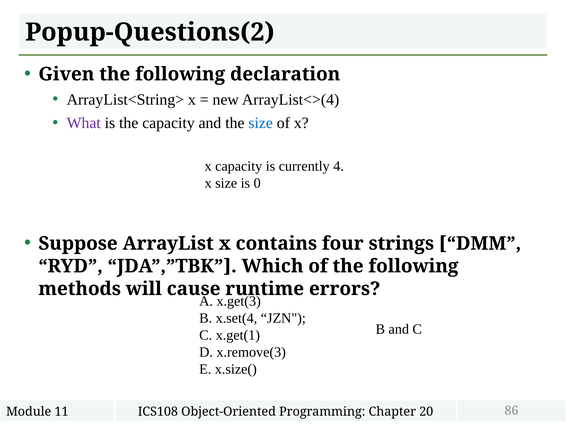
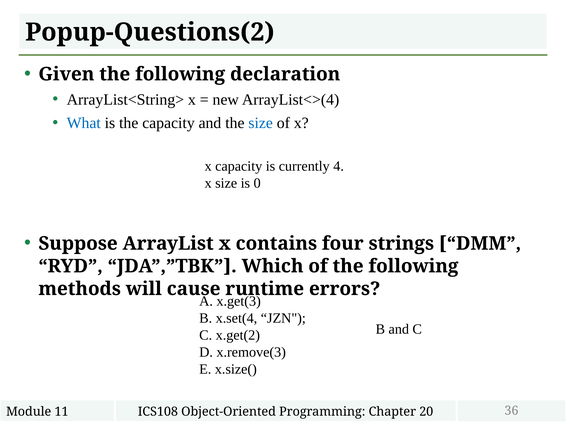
What colour: purple -> blue (84, 123)
x.get(1: x.get(1 -> x.get(2 (238, 335)
86: 86 -> 36 (511, 410)
